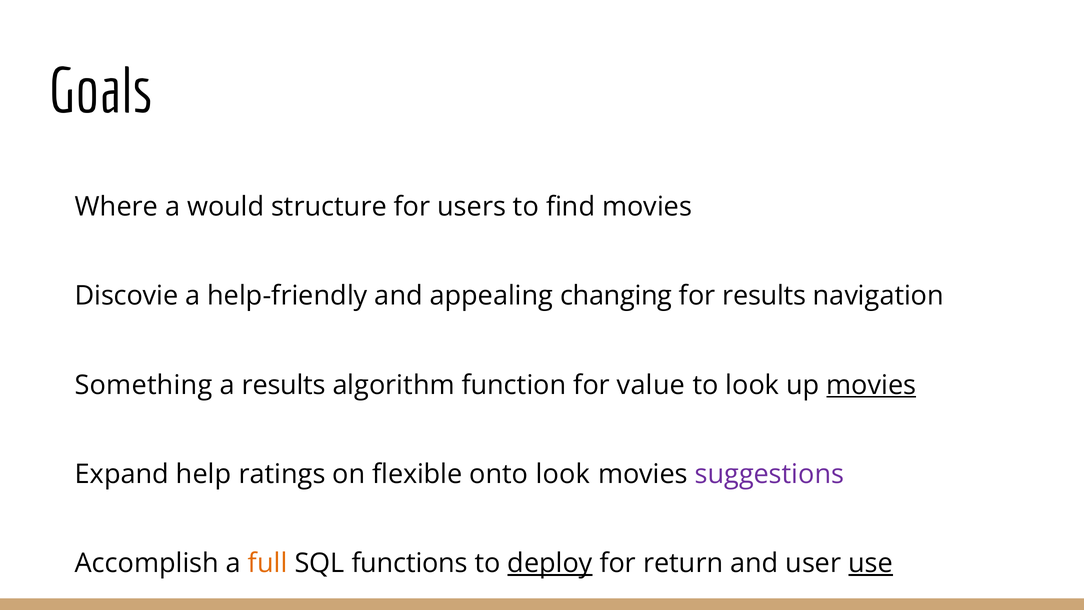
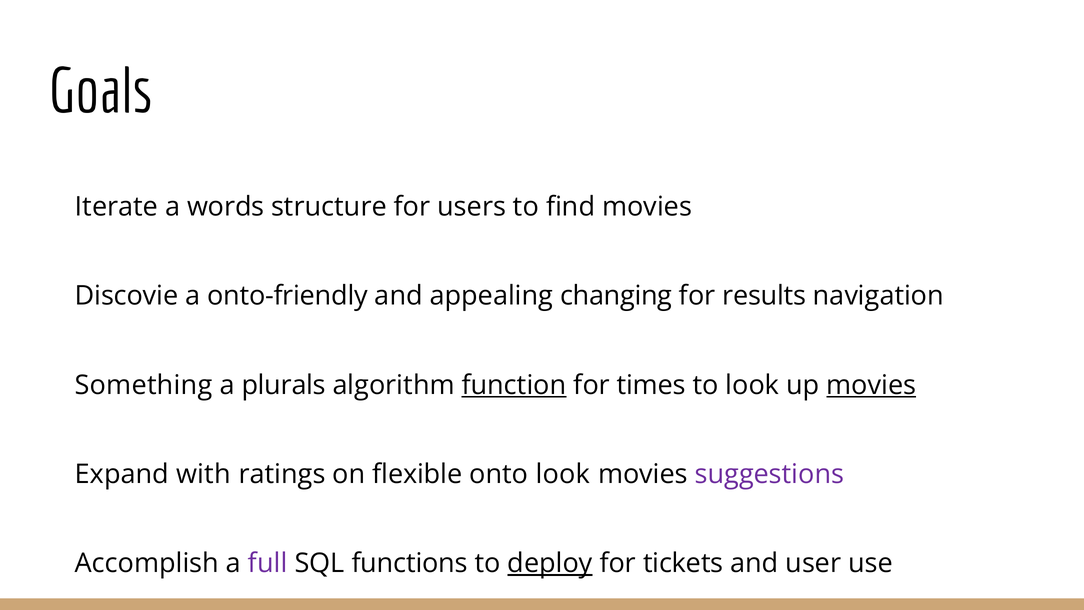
Where: Where -> Iterate (116, 207)
would: would -> words (226, 207)
help-friendly: help-friendly -> onto-friendly (287, 296)
a results: results -> plurals (284, 385)
function underline: none -> present (514, 385)
value: value -> times (651, 385)
help: help -> with (204, 474)
full colour: orange -> purple (268, 563)
return: return -> tickets (683, 563)
use underline: present -> none (871, 563)
